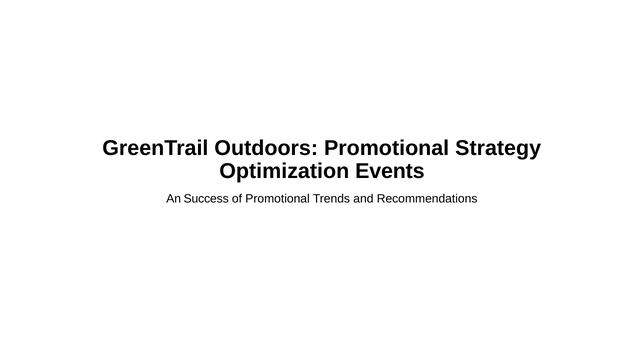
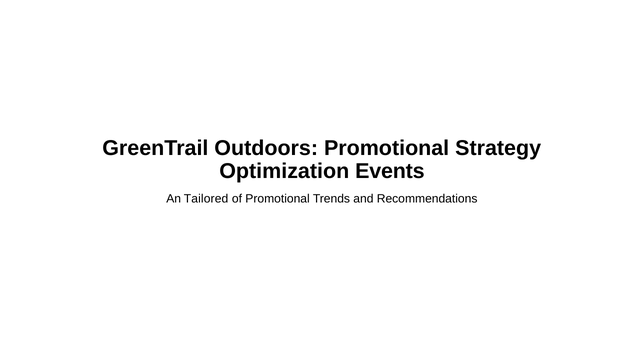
Success: Success -> Tailored (206, 199)
